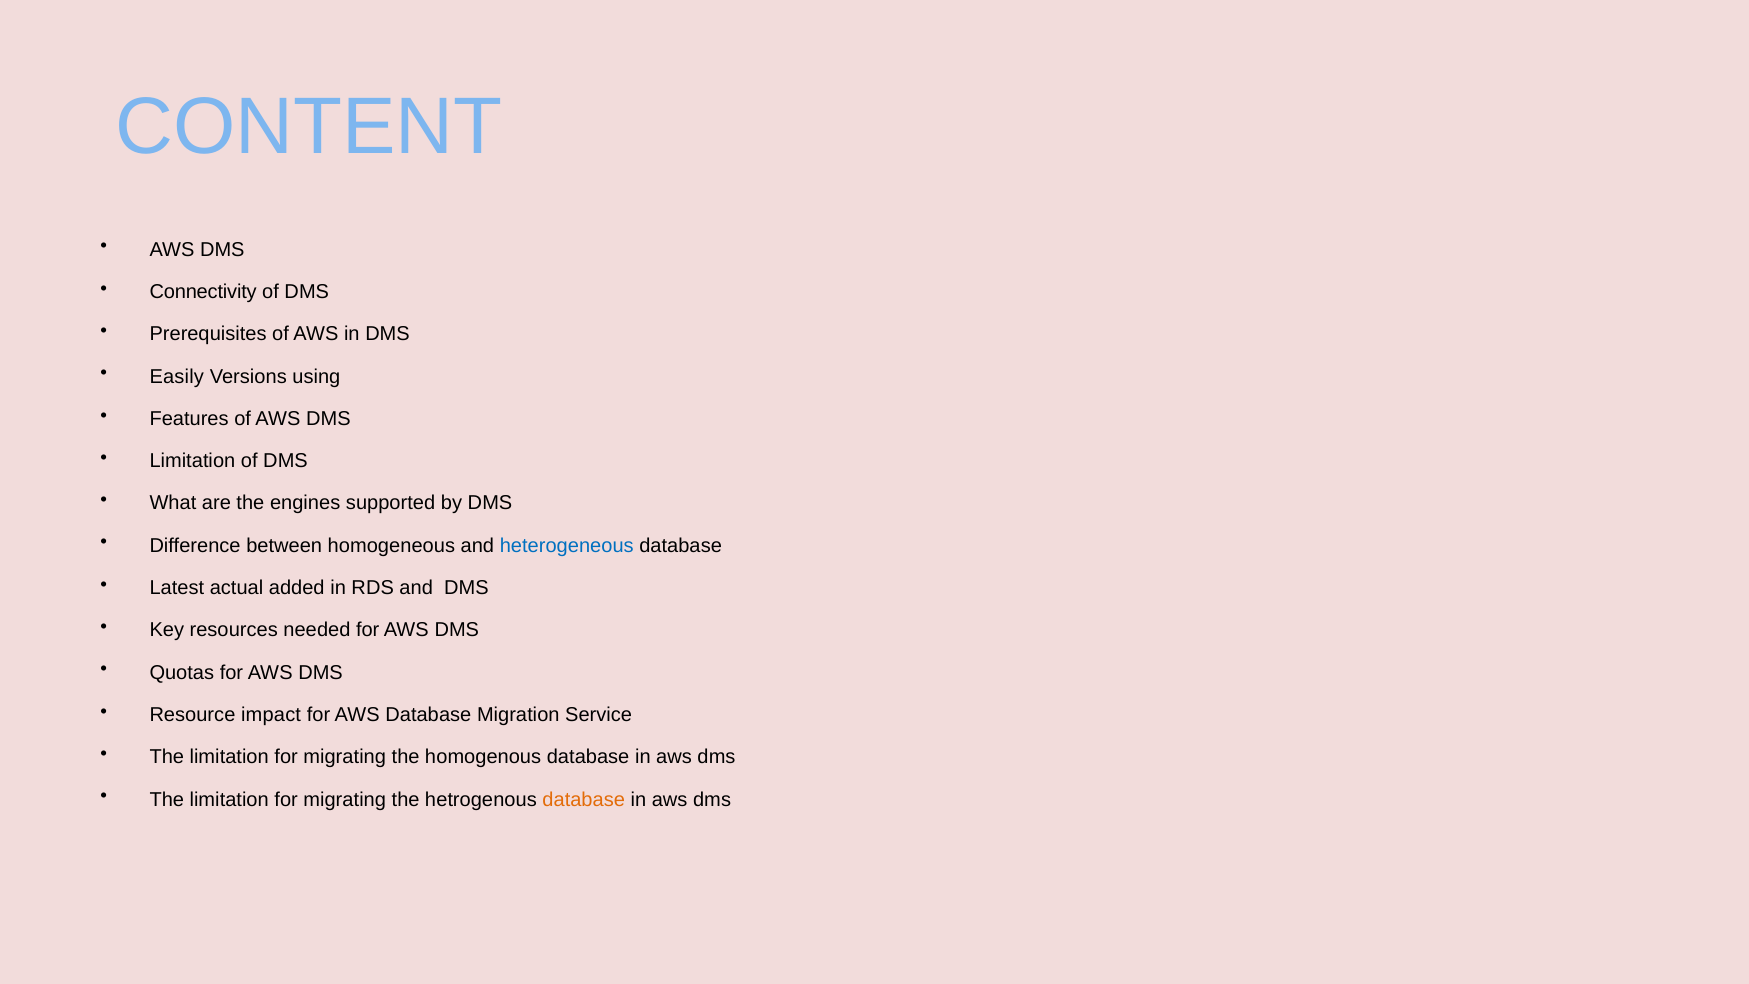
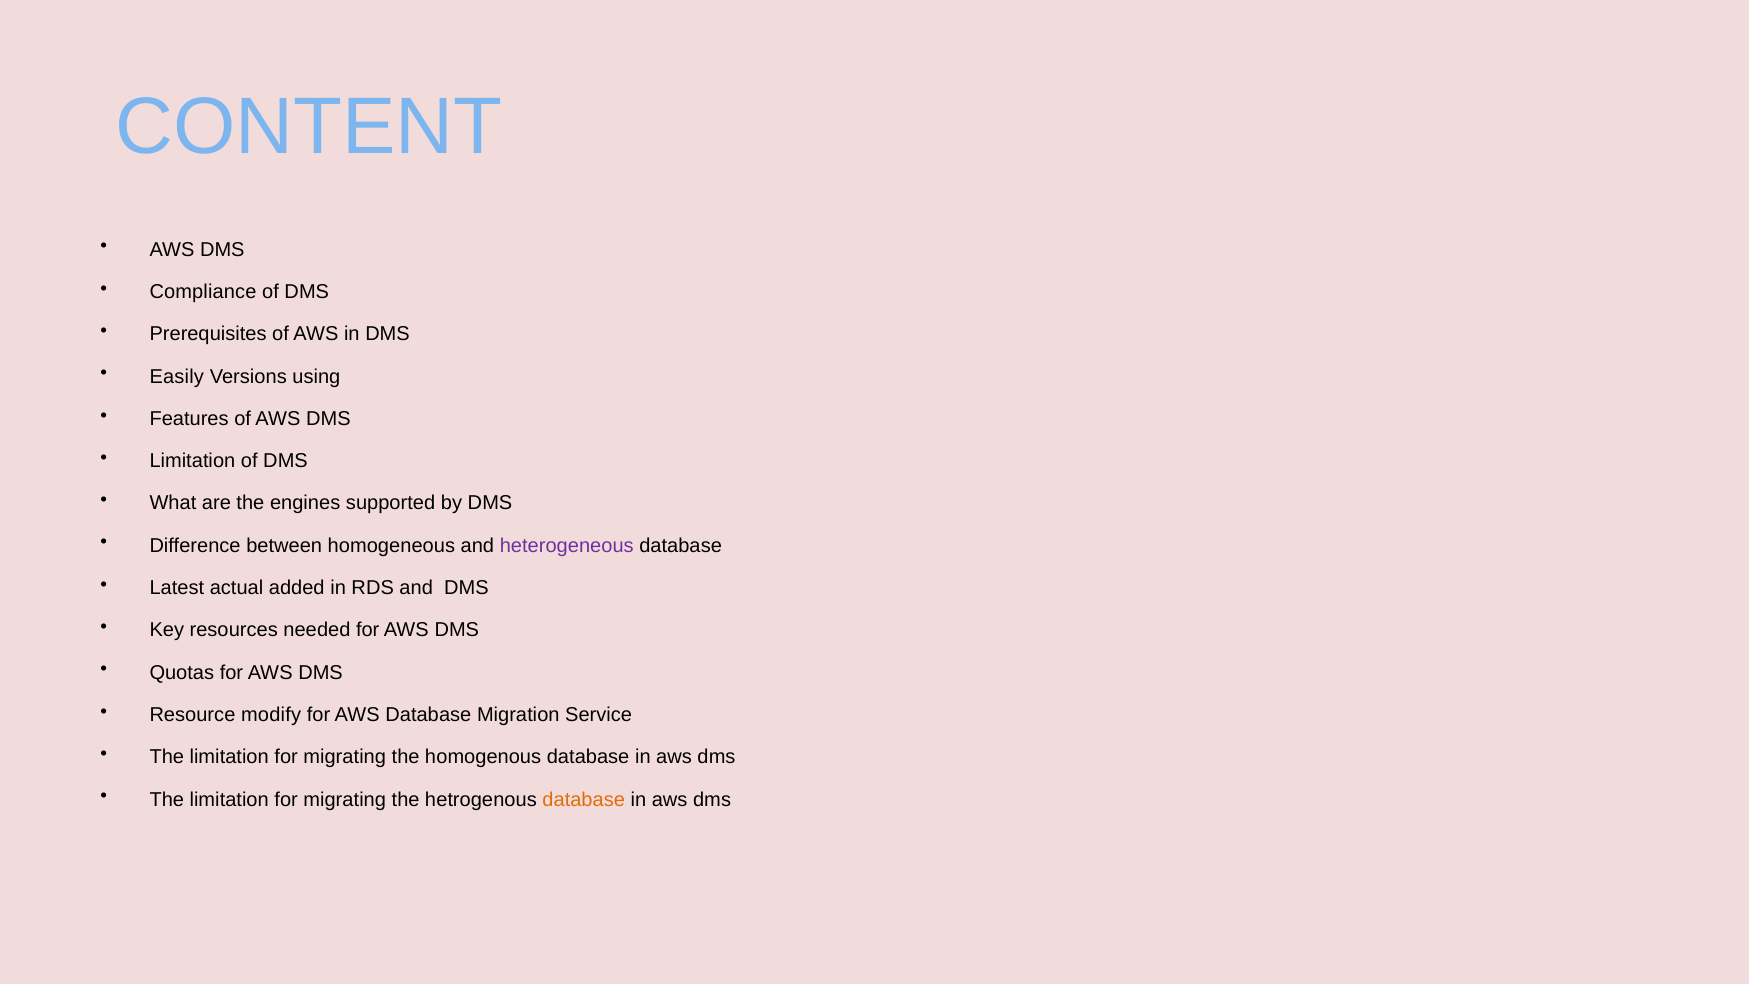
Connectivity: Connectivity -> Compliance (203, 292)
heterogeneous colour: blue -> purple (567, 546)
impact: impact -> modify (271, 715)
